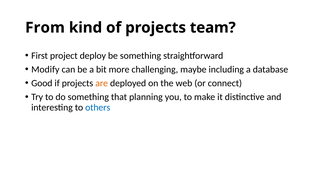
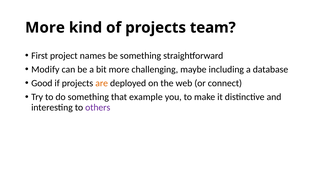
From: From -> More (45, 28)
deploy: deploy -> names (93, 56)
planning: planning -> example (146, 97)
others colour: blue -> purple (98, 107)
